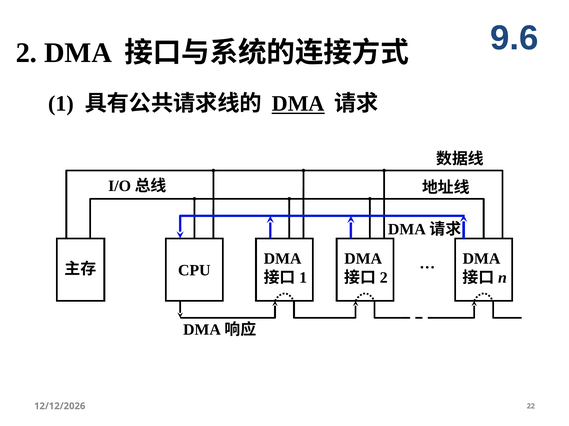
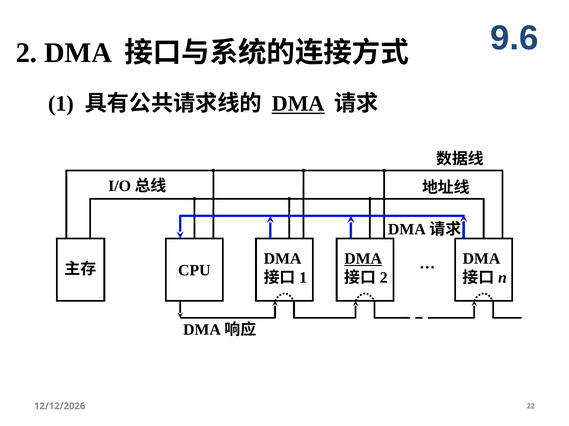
DMA underline: none -> present (363, 259)
